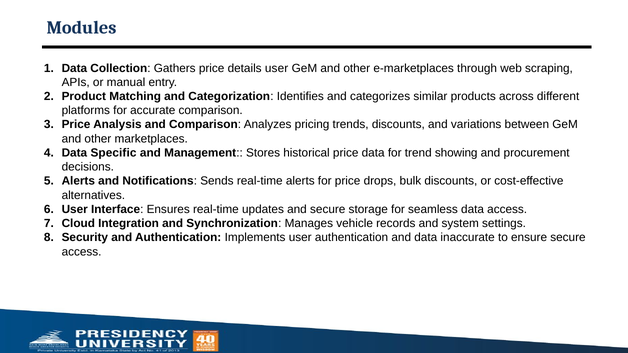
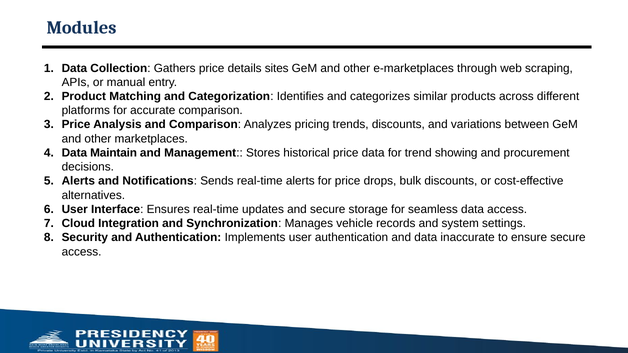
details user: user -> sites (277, 68)
Specific: Specific -> Maintain (114, 153)
